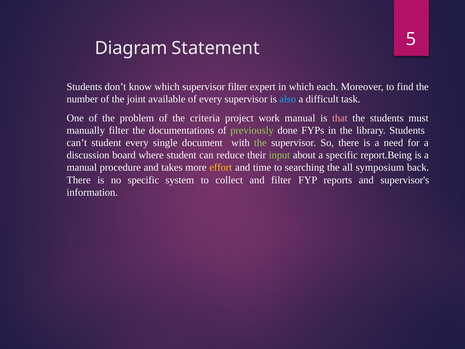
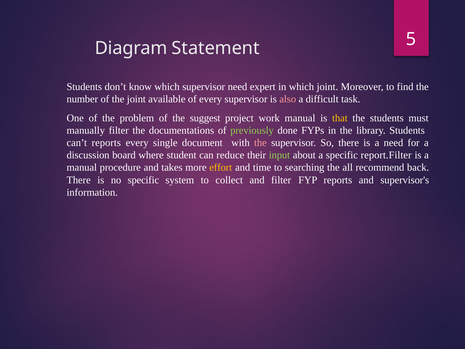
supervisor filter: filter -> need (237, 87)
which each: each -> joint (327, 87)
also colour: light blue -> pink (288, 99)
criteria: criteria -> suggest (205, 118)
that colour: pink -> yellow (340, 118)
can’t student: student -> reports (106, 143)
the colour: light green -> pink (260, 143)
report.Being: report.Being -> report.Filter (386, 155)
symposium: symposium -> recommend (380, 167)
